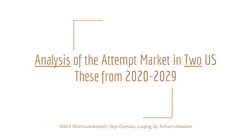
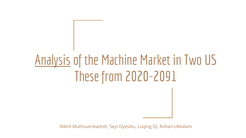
Attempt: Attempt -> Machine (119, 60)
Two underline: present -> none (193, 60)
2020-2029: 2020-2029 -> 2020-2091 (151, 77)
